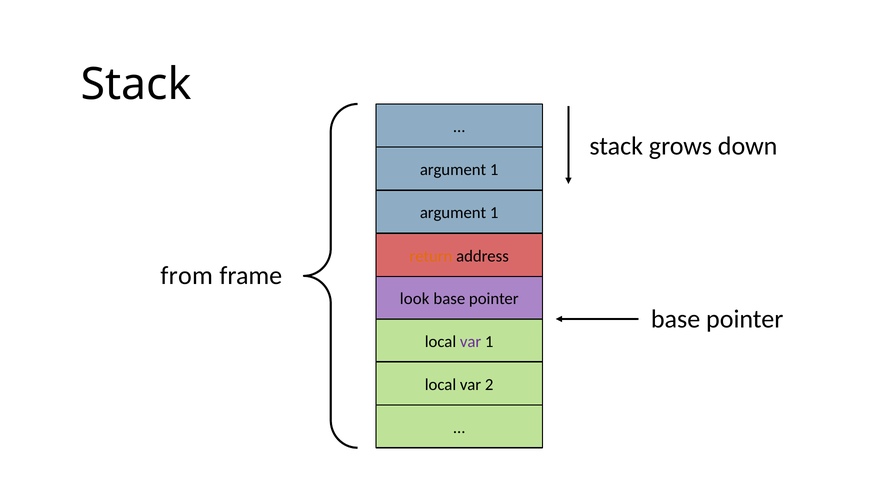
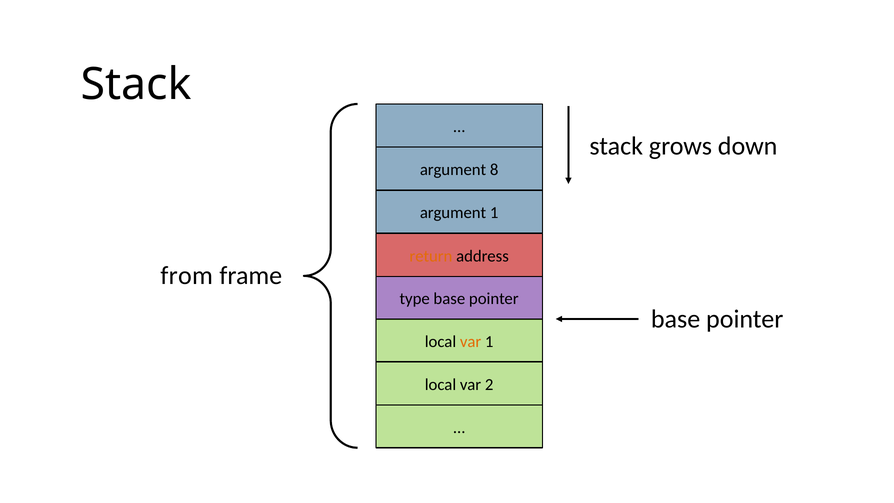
1: 1 -> 8 (494, 170)
look: look -> type (415, 299)
var colour: purple -> orange (471, 341)
